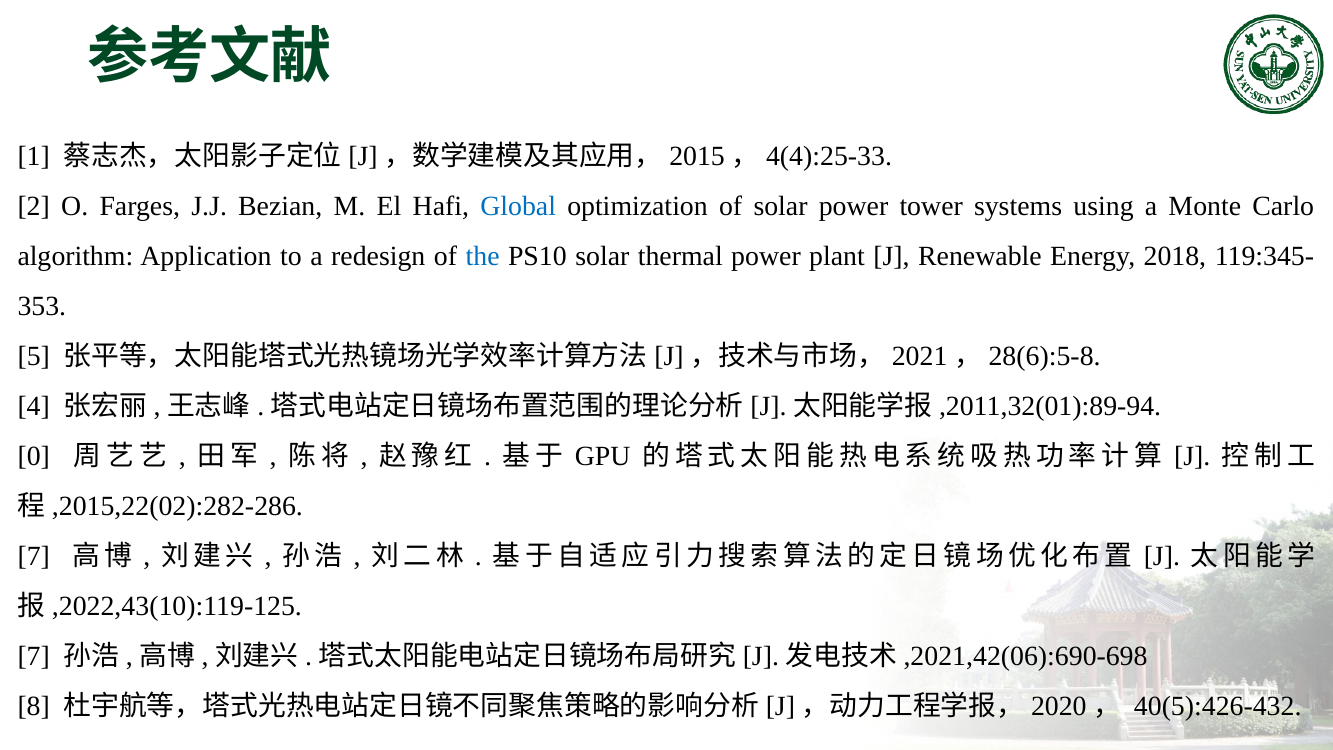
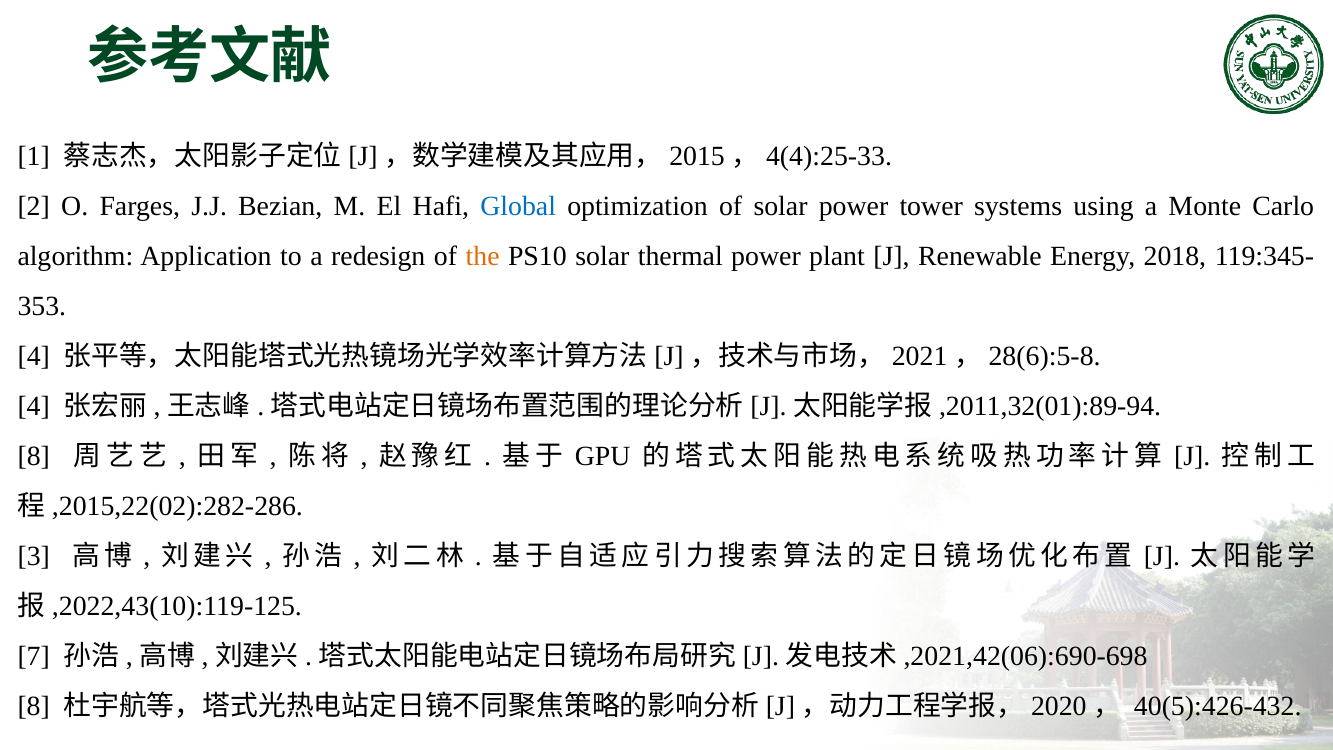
the colour: blue -> orange (483, 256)
5: 5 -> 4 (34, 356)
0: 0 -> 8 (34, 456)
7: 7 -> 3 (34, 556)
